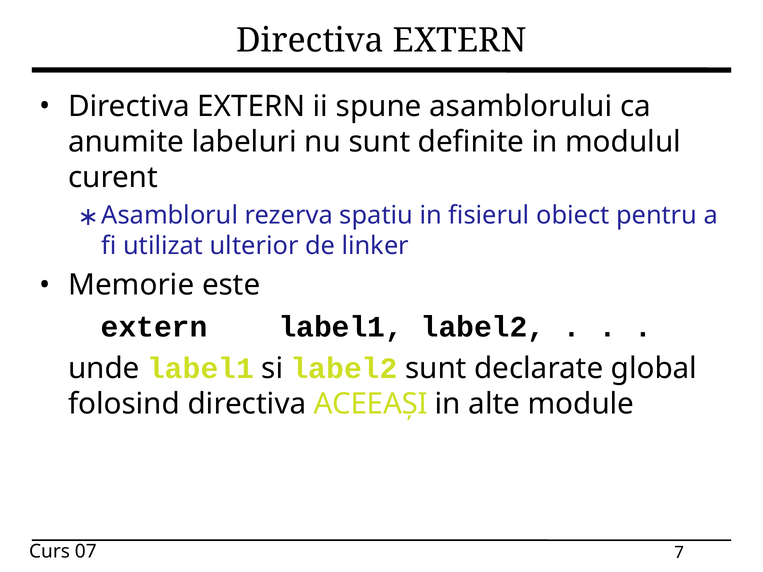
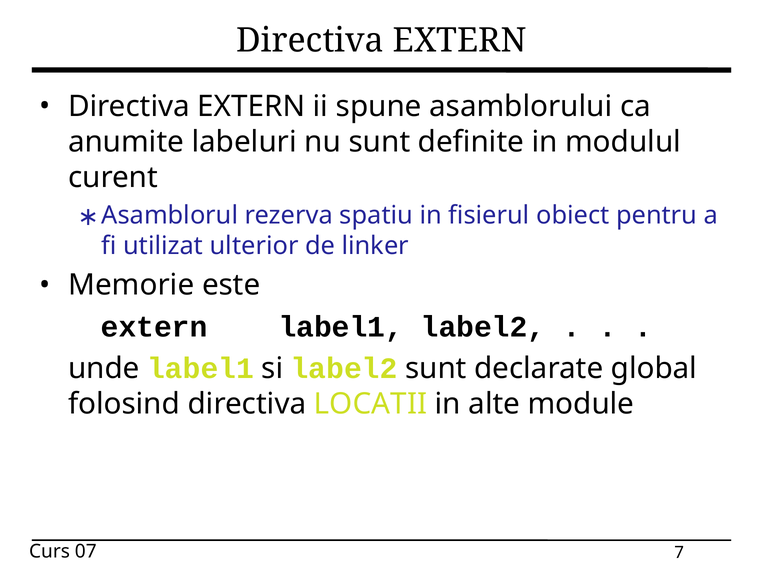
ACEEAȘI: ACEEAȘI -> LOCATII (371, 404)
